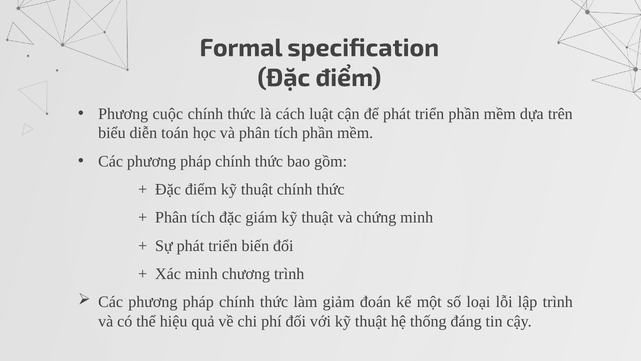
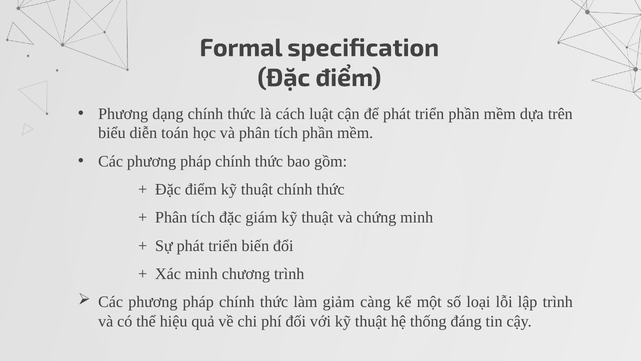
cuộc: cuộc -> dạng (168, 114)
đoán: đoán -> càng (375, 302)
